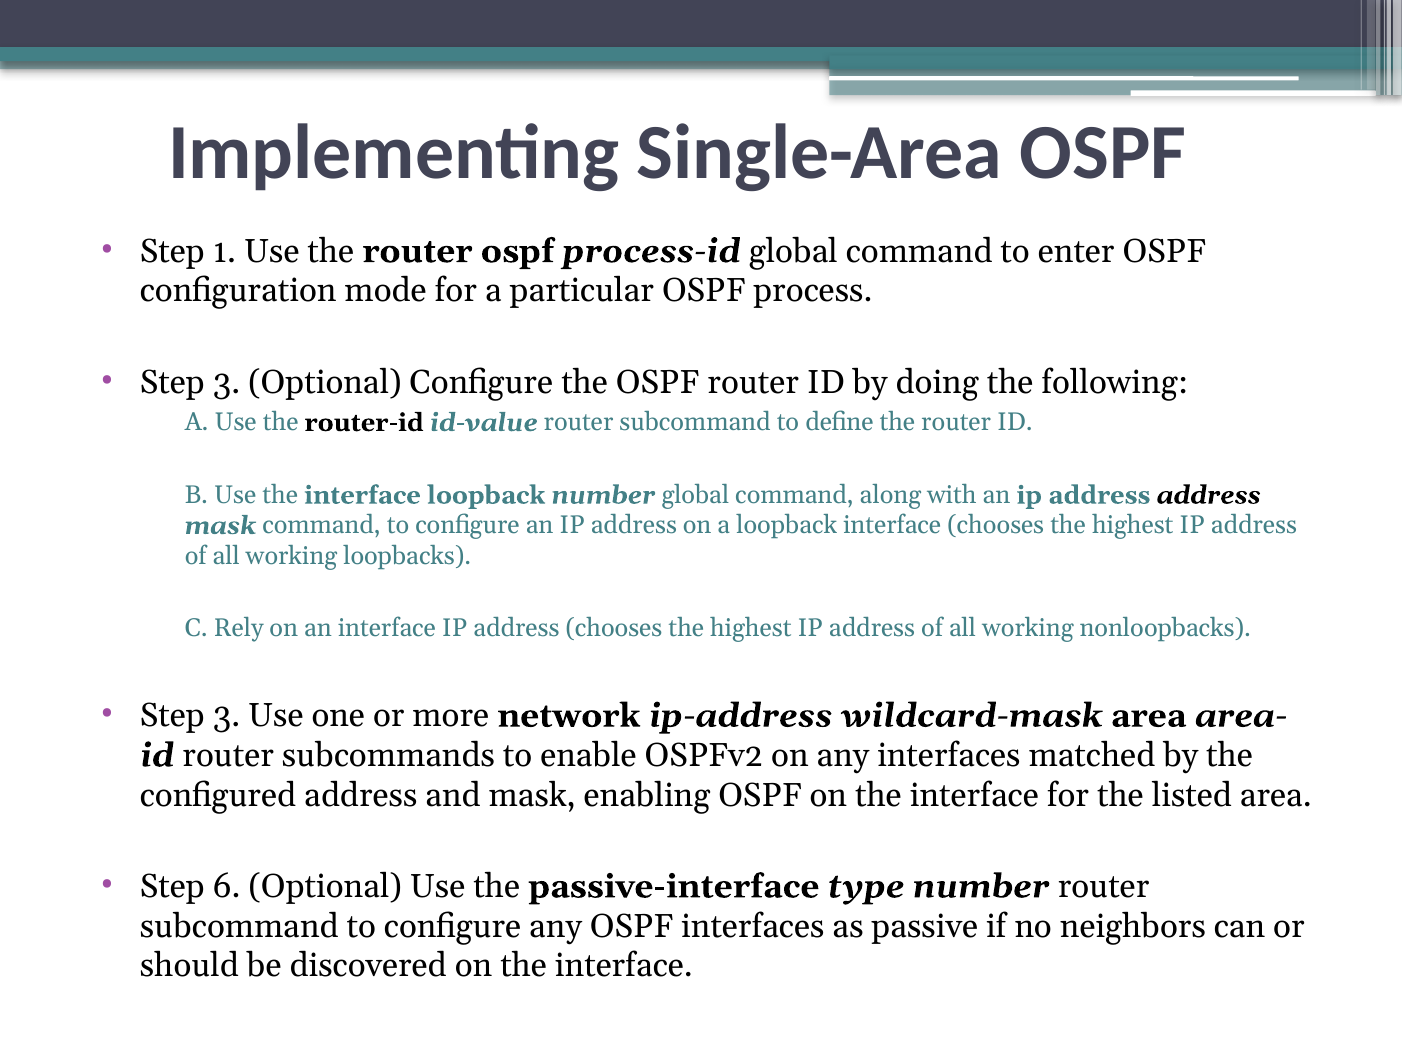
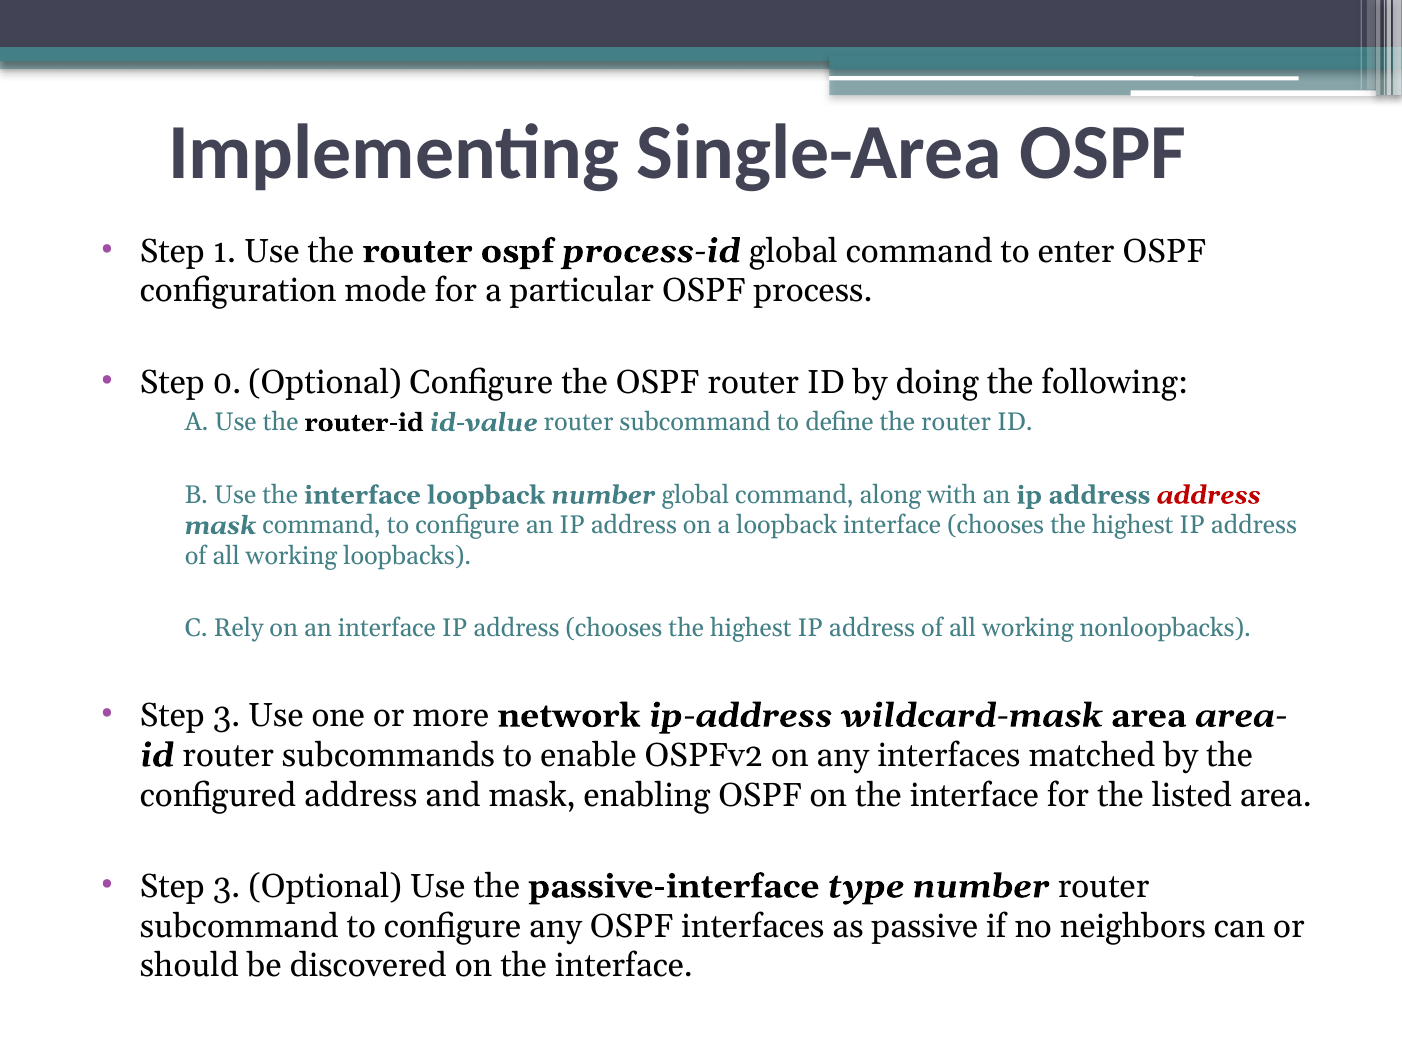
3: 3 -> 0 (227, 382)
address colour: black -> red (1209, 495)
6: 6 -> 3 (227, 886)
